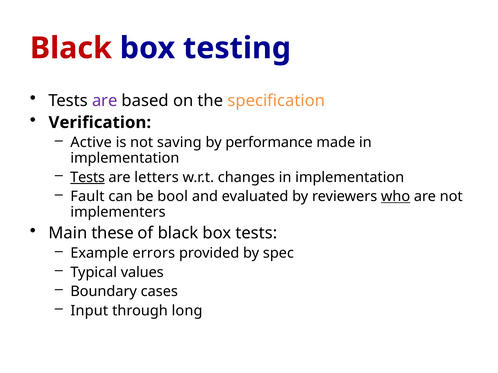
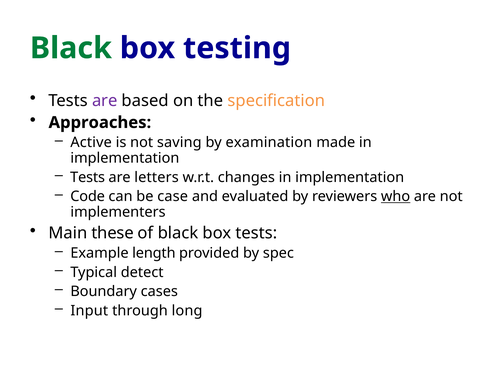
Black colour: red -> green (71, 48)
Verification: Verification -> Approaches (100, 123)
performance: performance -> examination (269, 143)
Tests underline: present -> none (88, 178)
Fault: Fault -> Code (88, 197)
bool: bool -> case (173, 197)
errors: errors -> length (154, 253)
values: values -> detect (142, 273)
